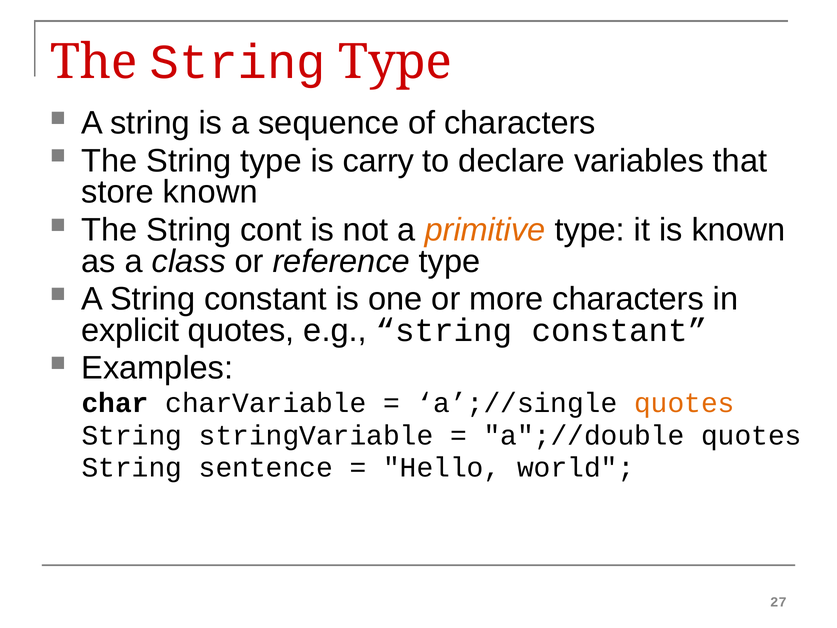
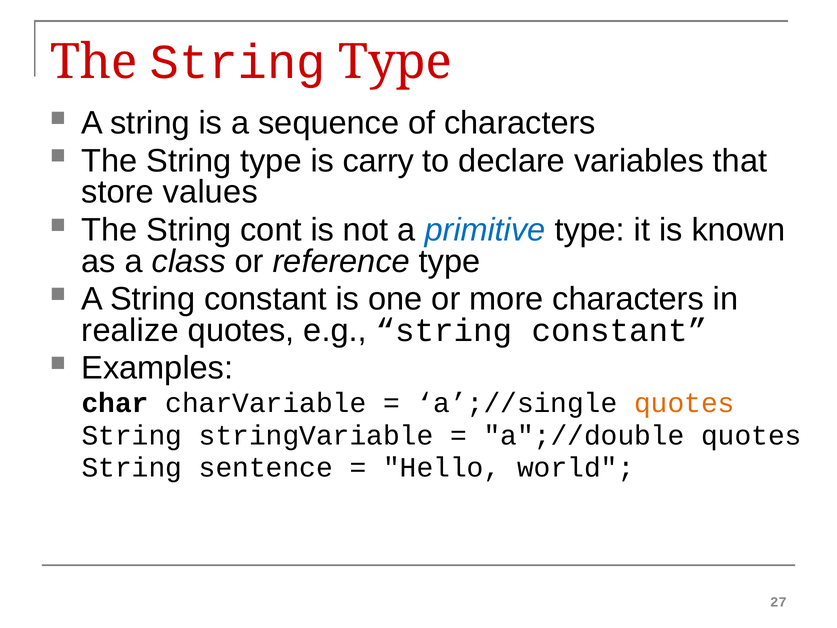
store known: known -> values (210, 192)
primitive colour: orange -> blue (485, 230)
explicit: explicit -> realize (130, 330)
